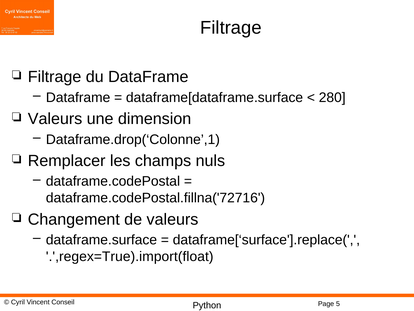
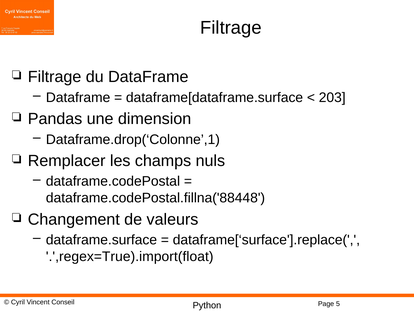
280: 280 -> 203 (332, 97)
Valeurs: Valeurs -> Pandas (55, 119)
dataframe.codePostal.fillna('72716: dataframe.codePostal.fillna('72716 -> dataframe.codePostal.fillna('88448 (155, 198)
